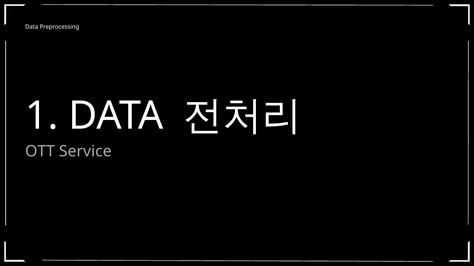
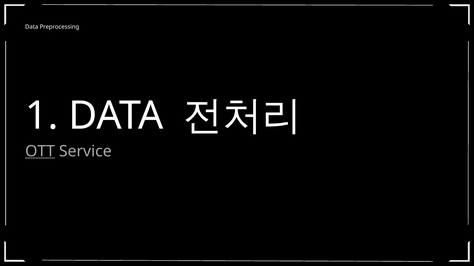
OTT underline: none -> present (40, 152)
